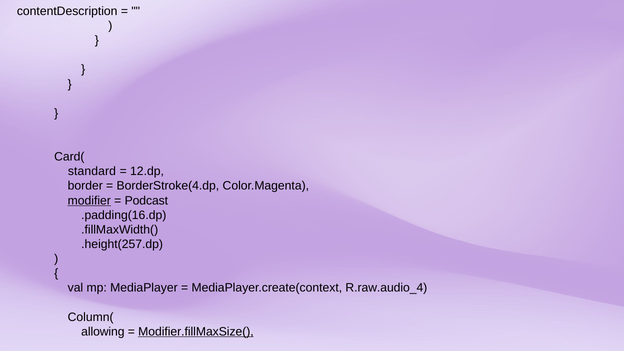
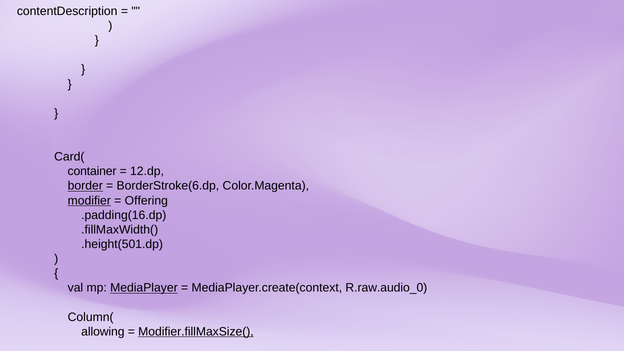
standard: standard -> container (92, 171)
border underline: none -> present (85, 186)
BorderStroke(4.dp: BorderStroke(4.dp -> BorderStroke(6.dp (168, 186)
Podcast: Podcast -> Offering (146, 201)
.height(257.dp: .height(257.dp -> .height(501.dp (122, 244)
MediaPlayer underline: none -> present (144, 288)
R.raw.audio_4: R.raw.audio_4 -> R.raw.audio_0 (386, 288)
